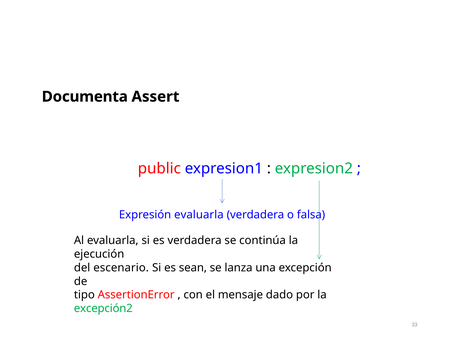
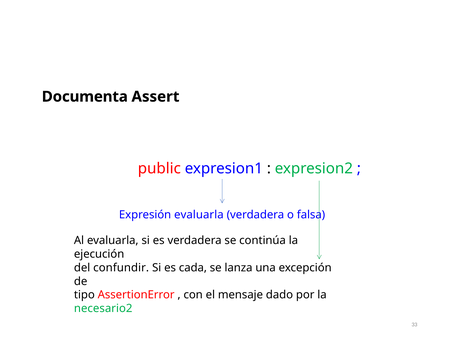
escenario: escenario -> confundir (121, 267)
sean: sean -> cada (193, 267)
excepción2: excepción2 -> necesario2 (103, 308)
